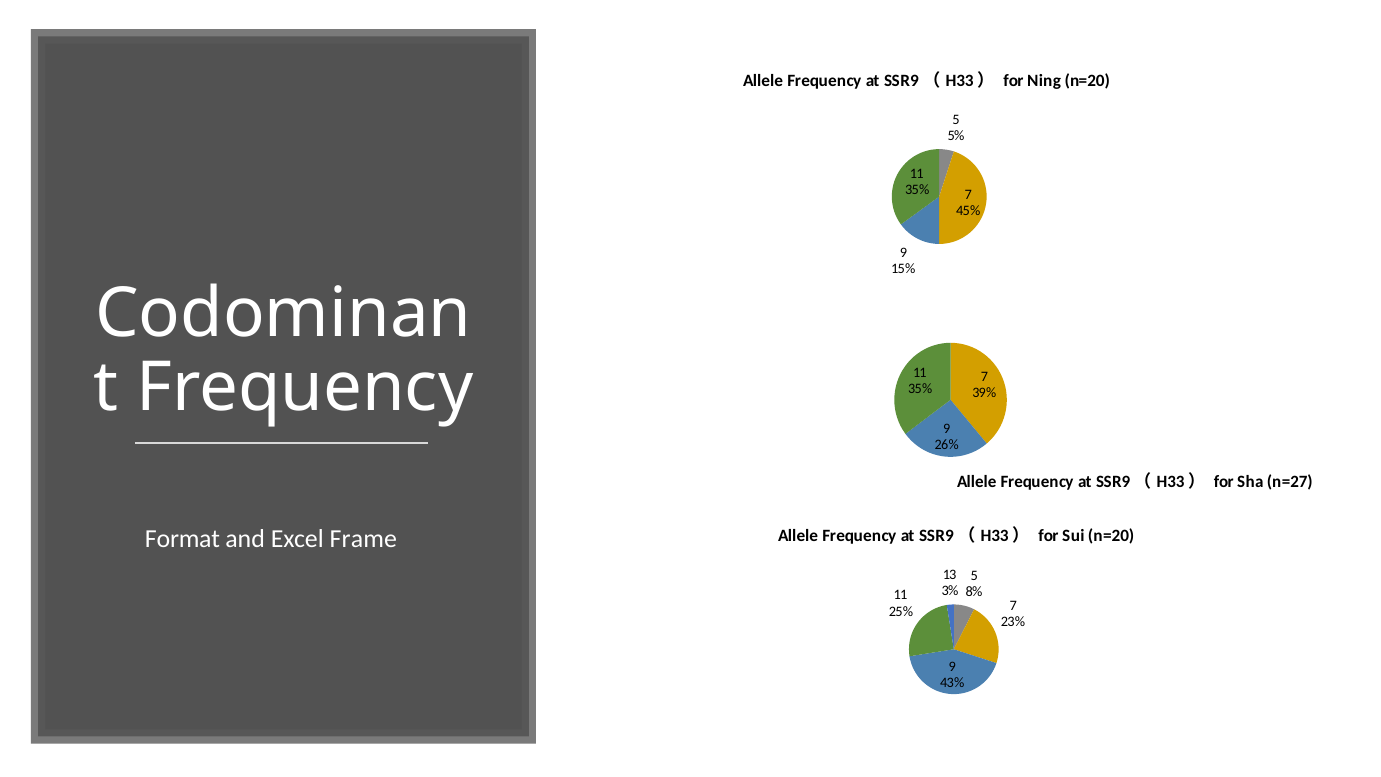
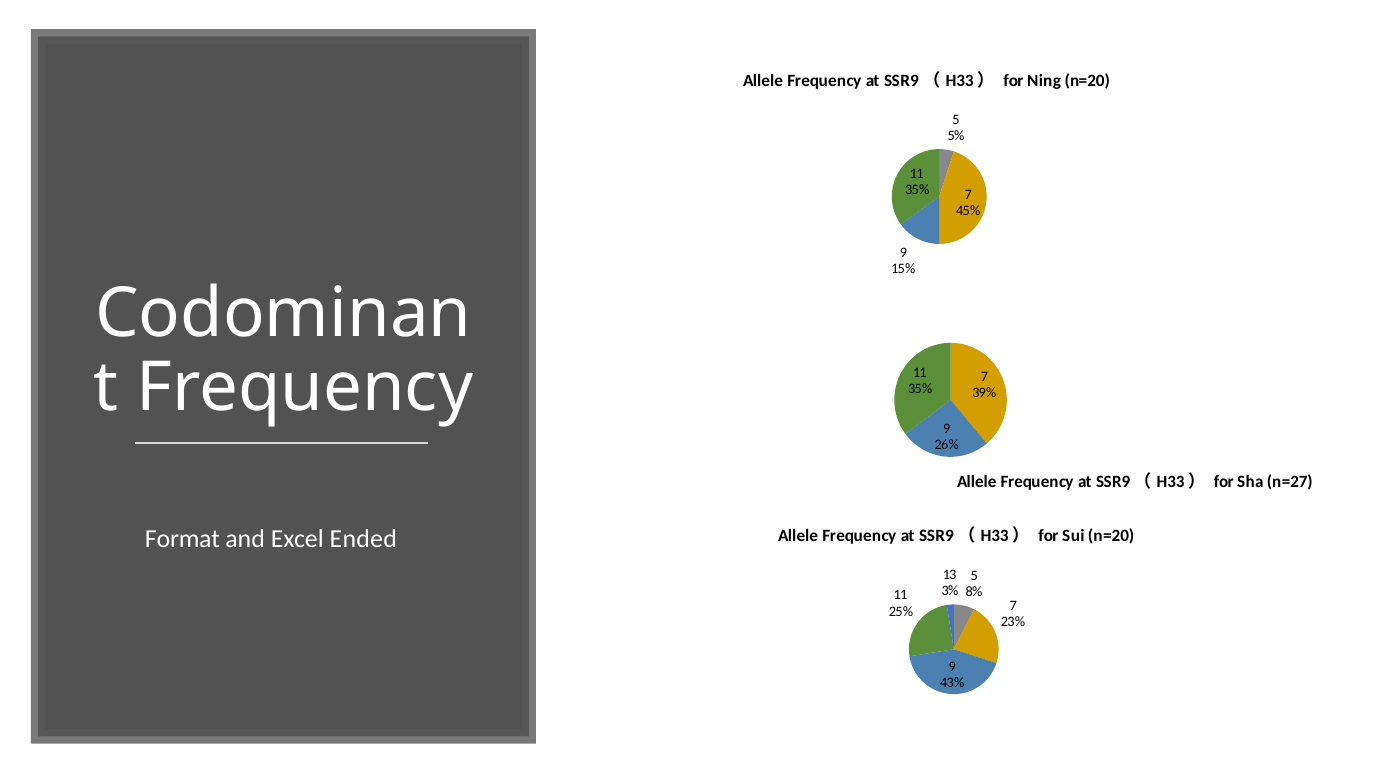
Frame: Frame -> Ended (363, 538)
